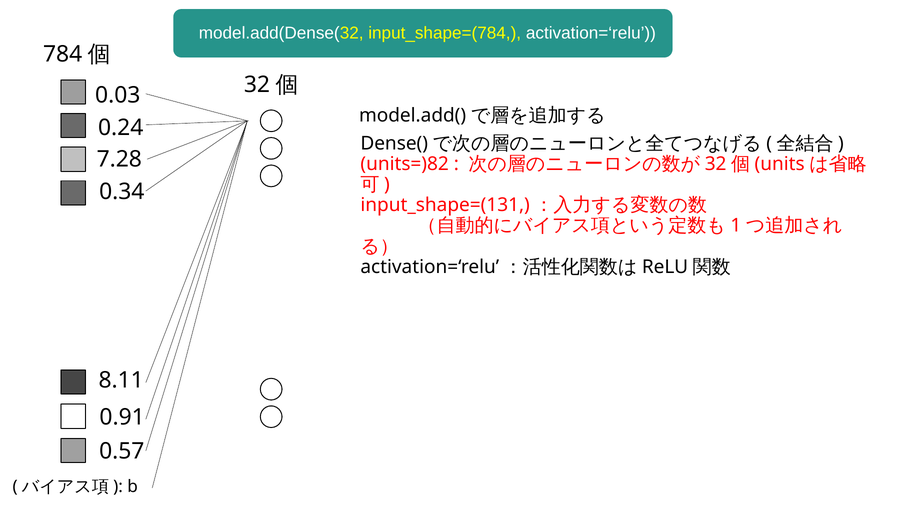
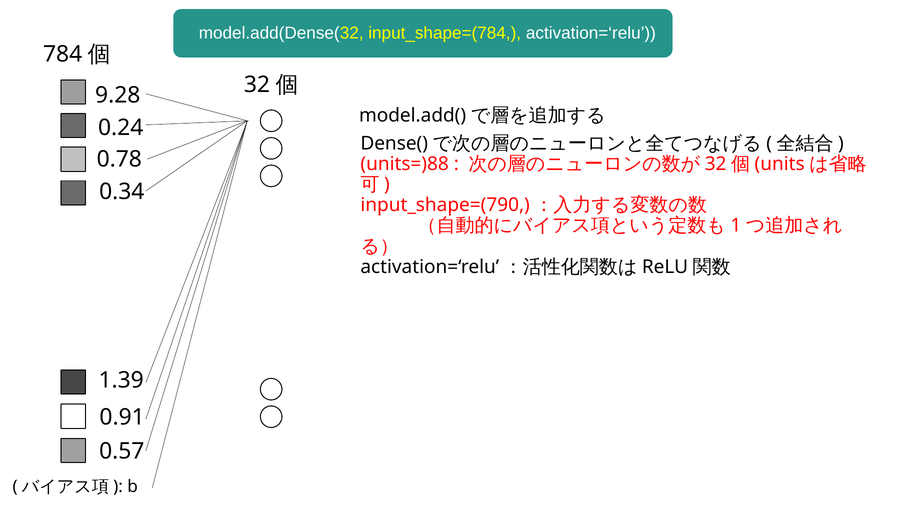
0.03: 0.03 -> 9.28 (118, 95)
7.28: 7.28 -> 0.78 (119, 159)
units=)82: units=)82 -> units=)88 (405, 164)
input_shape=(131: input_shape=(131 -> input_shape=(790 (445, 205)
8.11: 8.11 -> 1.39 (121, 380)
